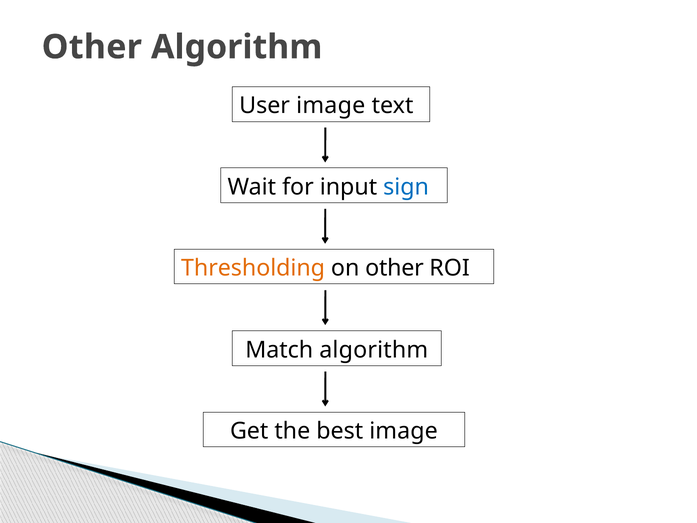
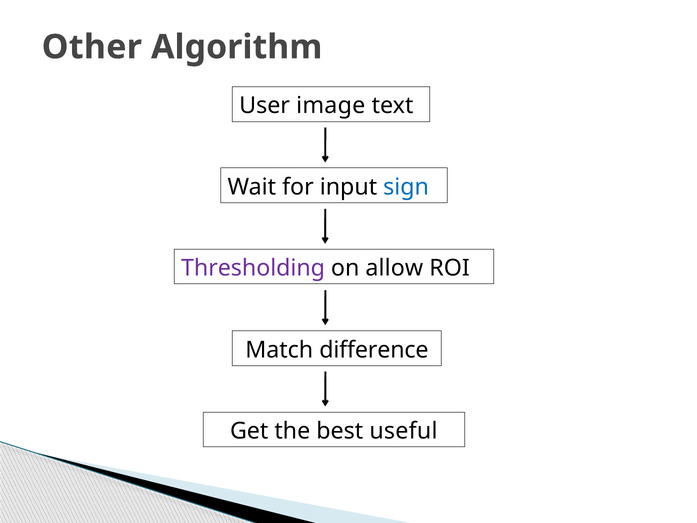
Thresholding colour: orange -> purple (253, 268)
on other: other -> allow (394, 268)
Match algorithm: algorithm -> difference (374, 350)
best image: image -> useful (403, 431)
